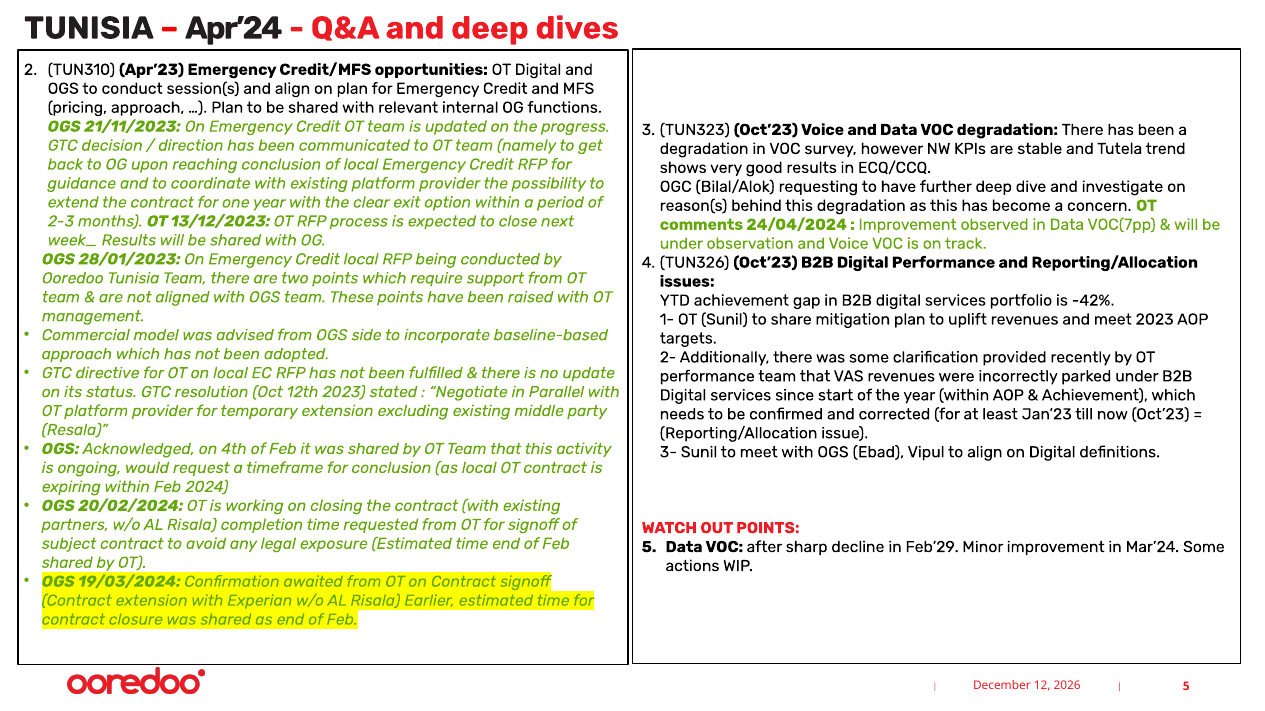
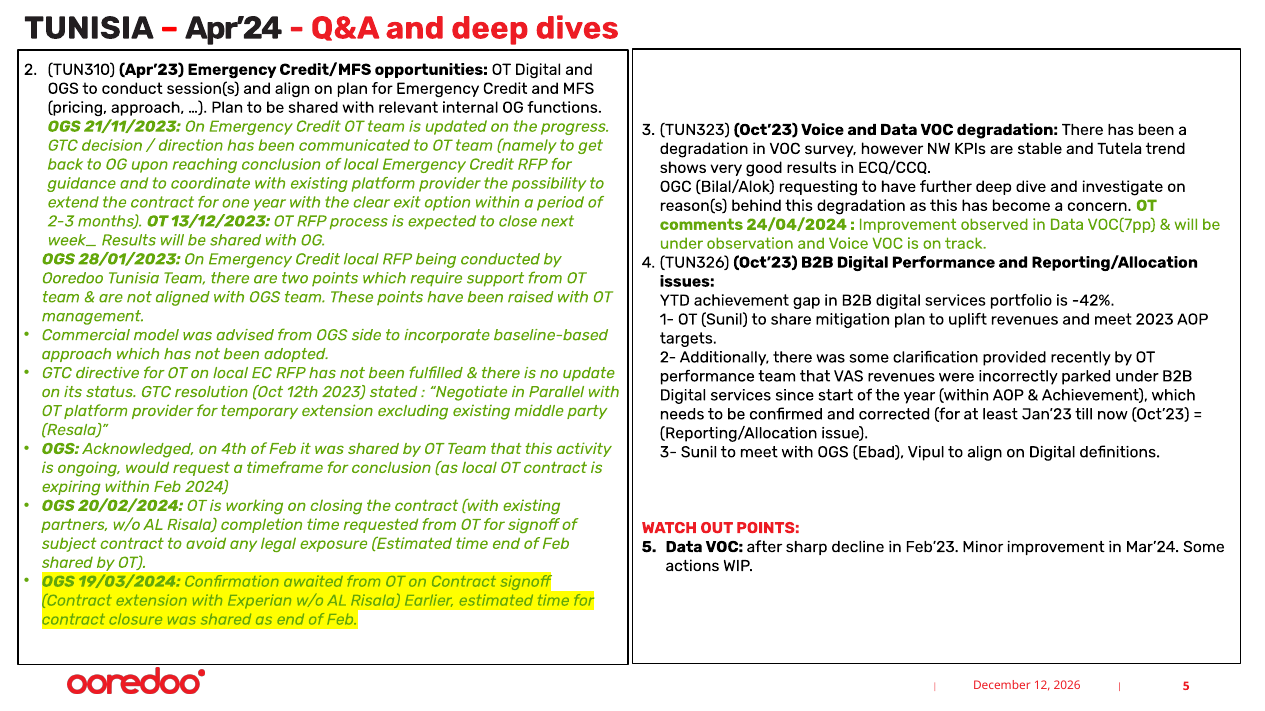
Feb’29: Feb’29 -> Feb’23 (932, 547)
